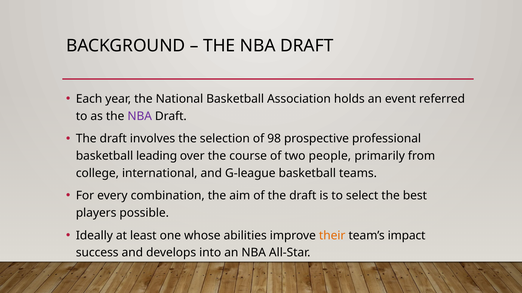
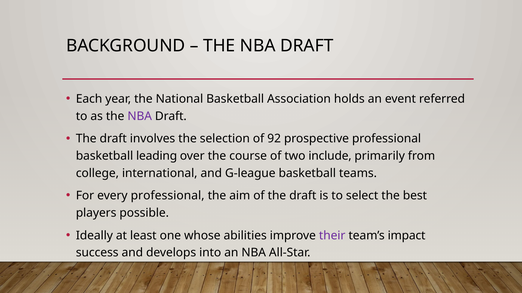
98: 98 -> 92 (274, 139)
people: people -> include (330, 156)
every combination: combination -> professional (168, 196)
their colour: orange -> purple (332, 236)
